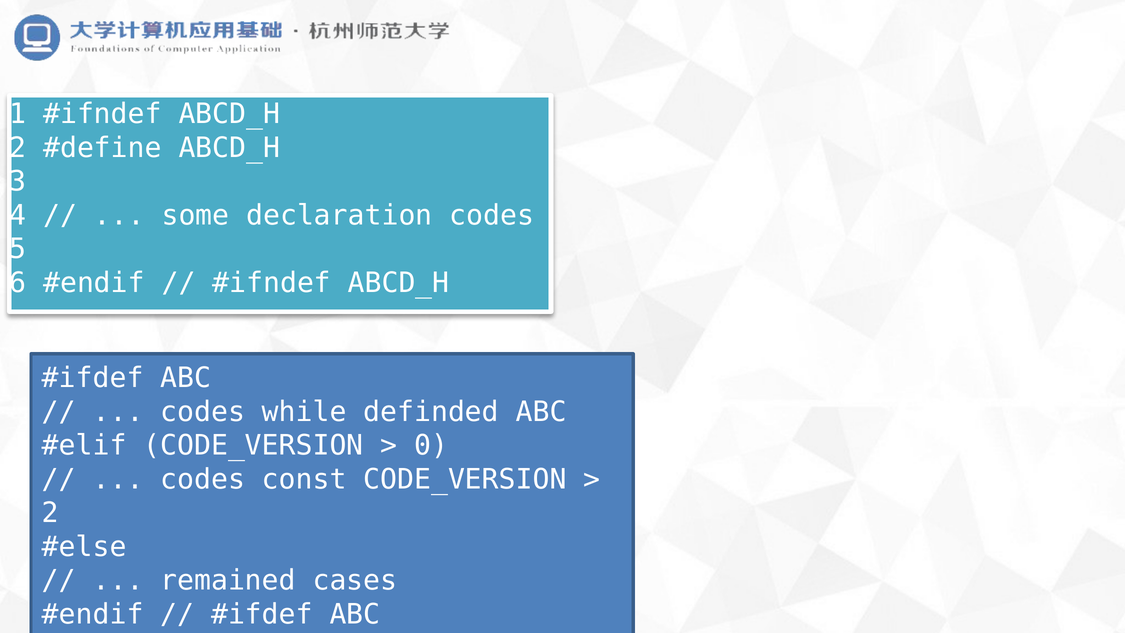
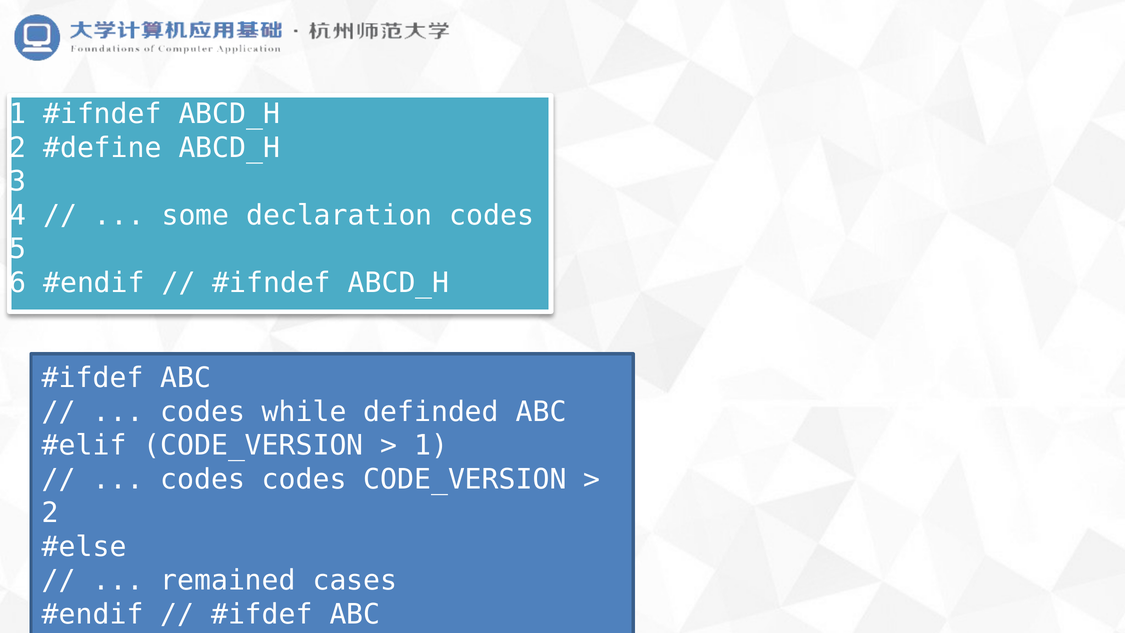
0: 0 -> 1 (431, 446)
codes const: const -> codes (304, 479)
